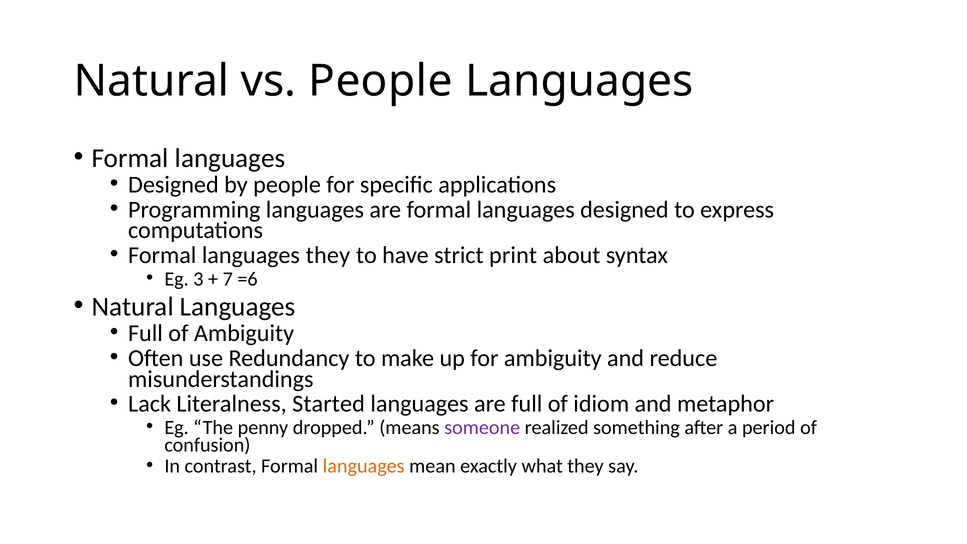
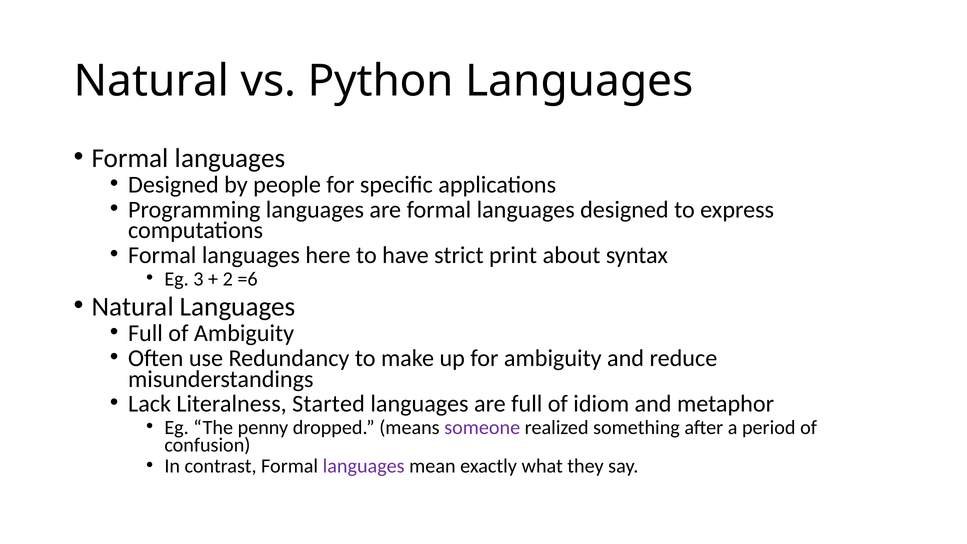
vs People: People -> Python (381, 81)
languages they: they -> here (328, 255)
7: 7 -> 2 (228, 279)
languages colour: orange -> purple (364, 466)
